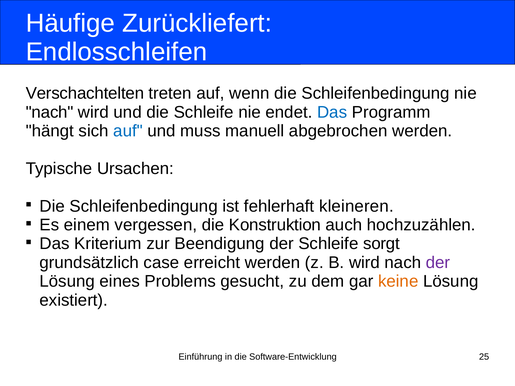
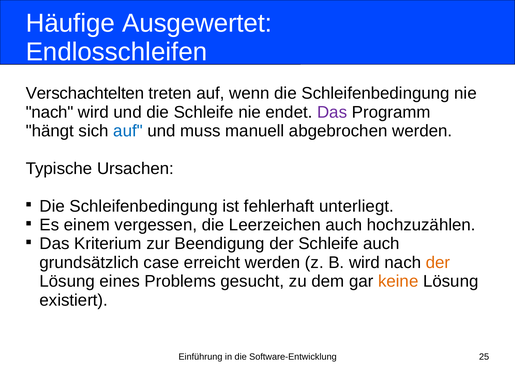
Zurückliefert: Zurückliefert -> Ausgewertet (197, 23)
Das colour: blue -> purple (332, 112)
kleineren: kleineren -> unterliegt (356, 206)
Konstruktion: Konstruktion -> Leerzeichen (275, 225)
Schleife sorgt: sorgt -> auch (381, 244)
der colour: purple -> orange (438, 263)
